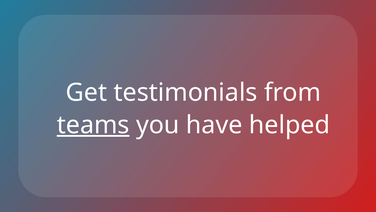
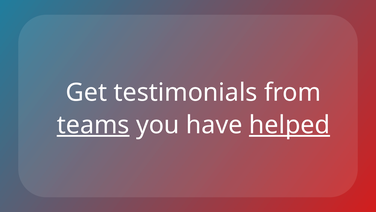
helped underline: none -> present (289, 125)
